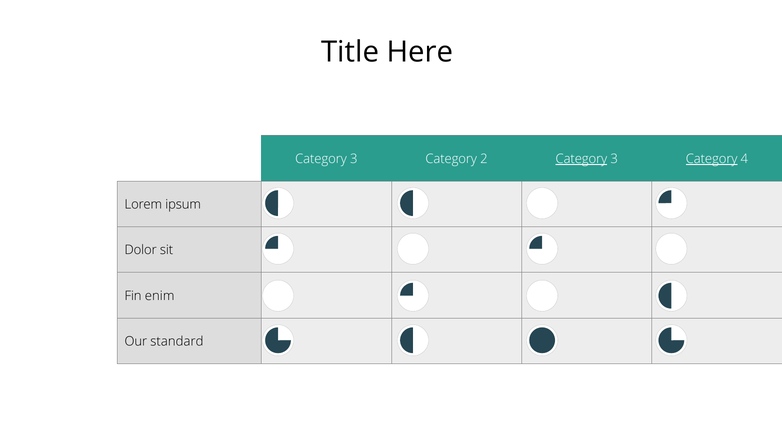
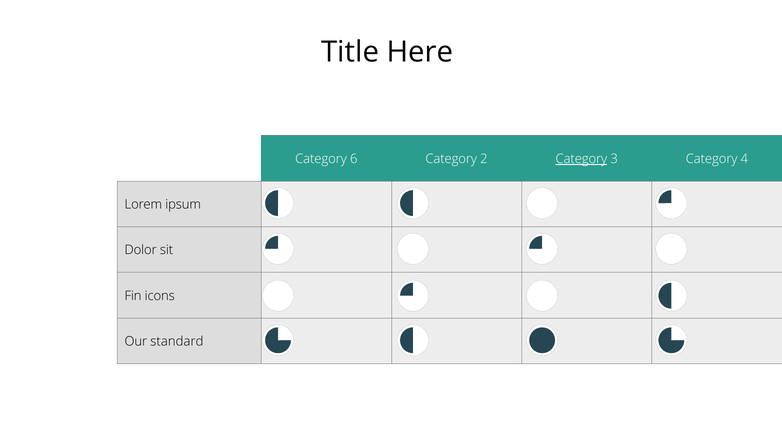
3: 3 -> 6 (354, 159)
Category underline: present -> none (712, 159)
enim: enim -> icons (160, 296)
